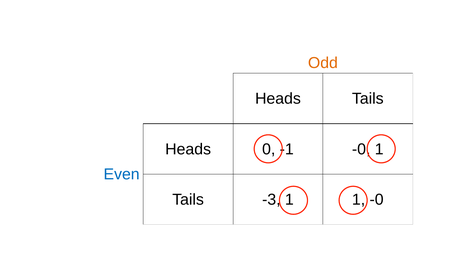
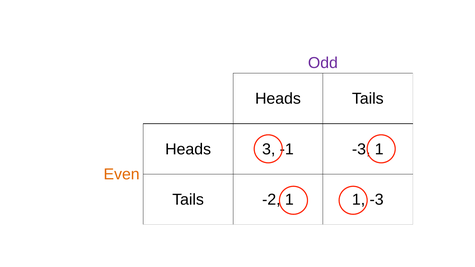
Odd colour: orange -> purple (323, 63)
0: 0 -> 3 (269, 149)
-1 -0: -0 -> -3 (361, 149)
Even colour: blue -> orange (122, 174)
-3: -3 -> -2 (271, 200)
1 -0: -0 -> -3 (377, 200)
